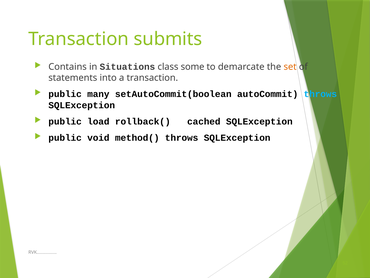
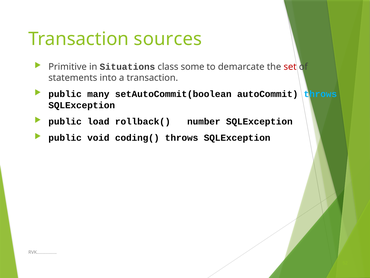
submits: submits -> sources (168, 39)
Contains: Contains -> Primitive (68, 67)
set colour: orange -> red (290, 67)
cached: cached -> number (204, 121)
method(: method( -> coding( (137, 138)
